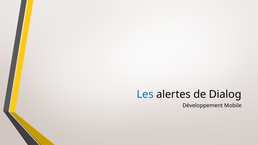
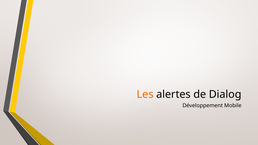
Les colour: blue -> orange (145, 94)
